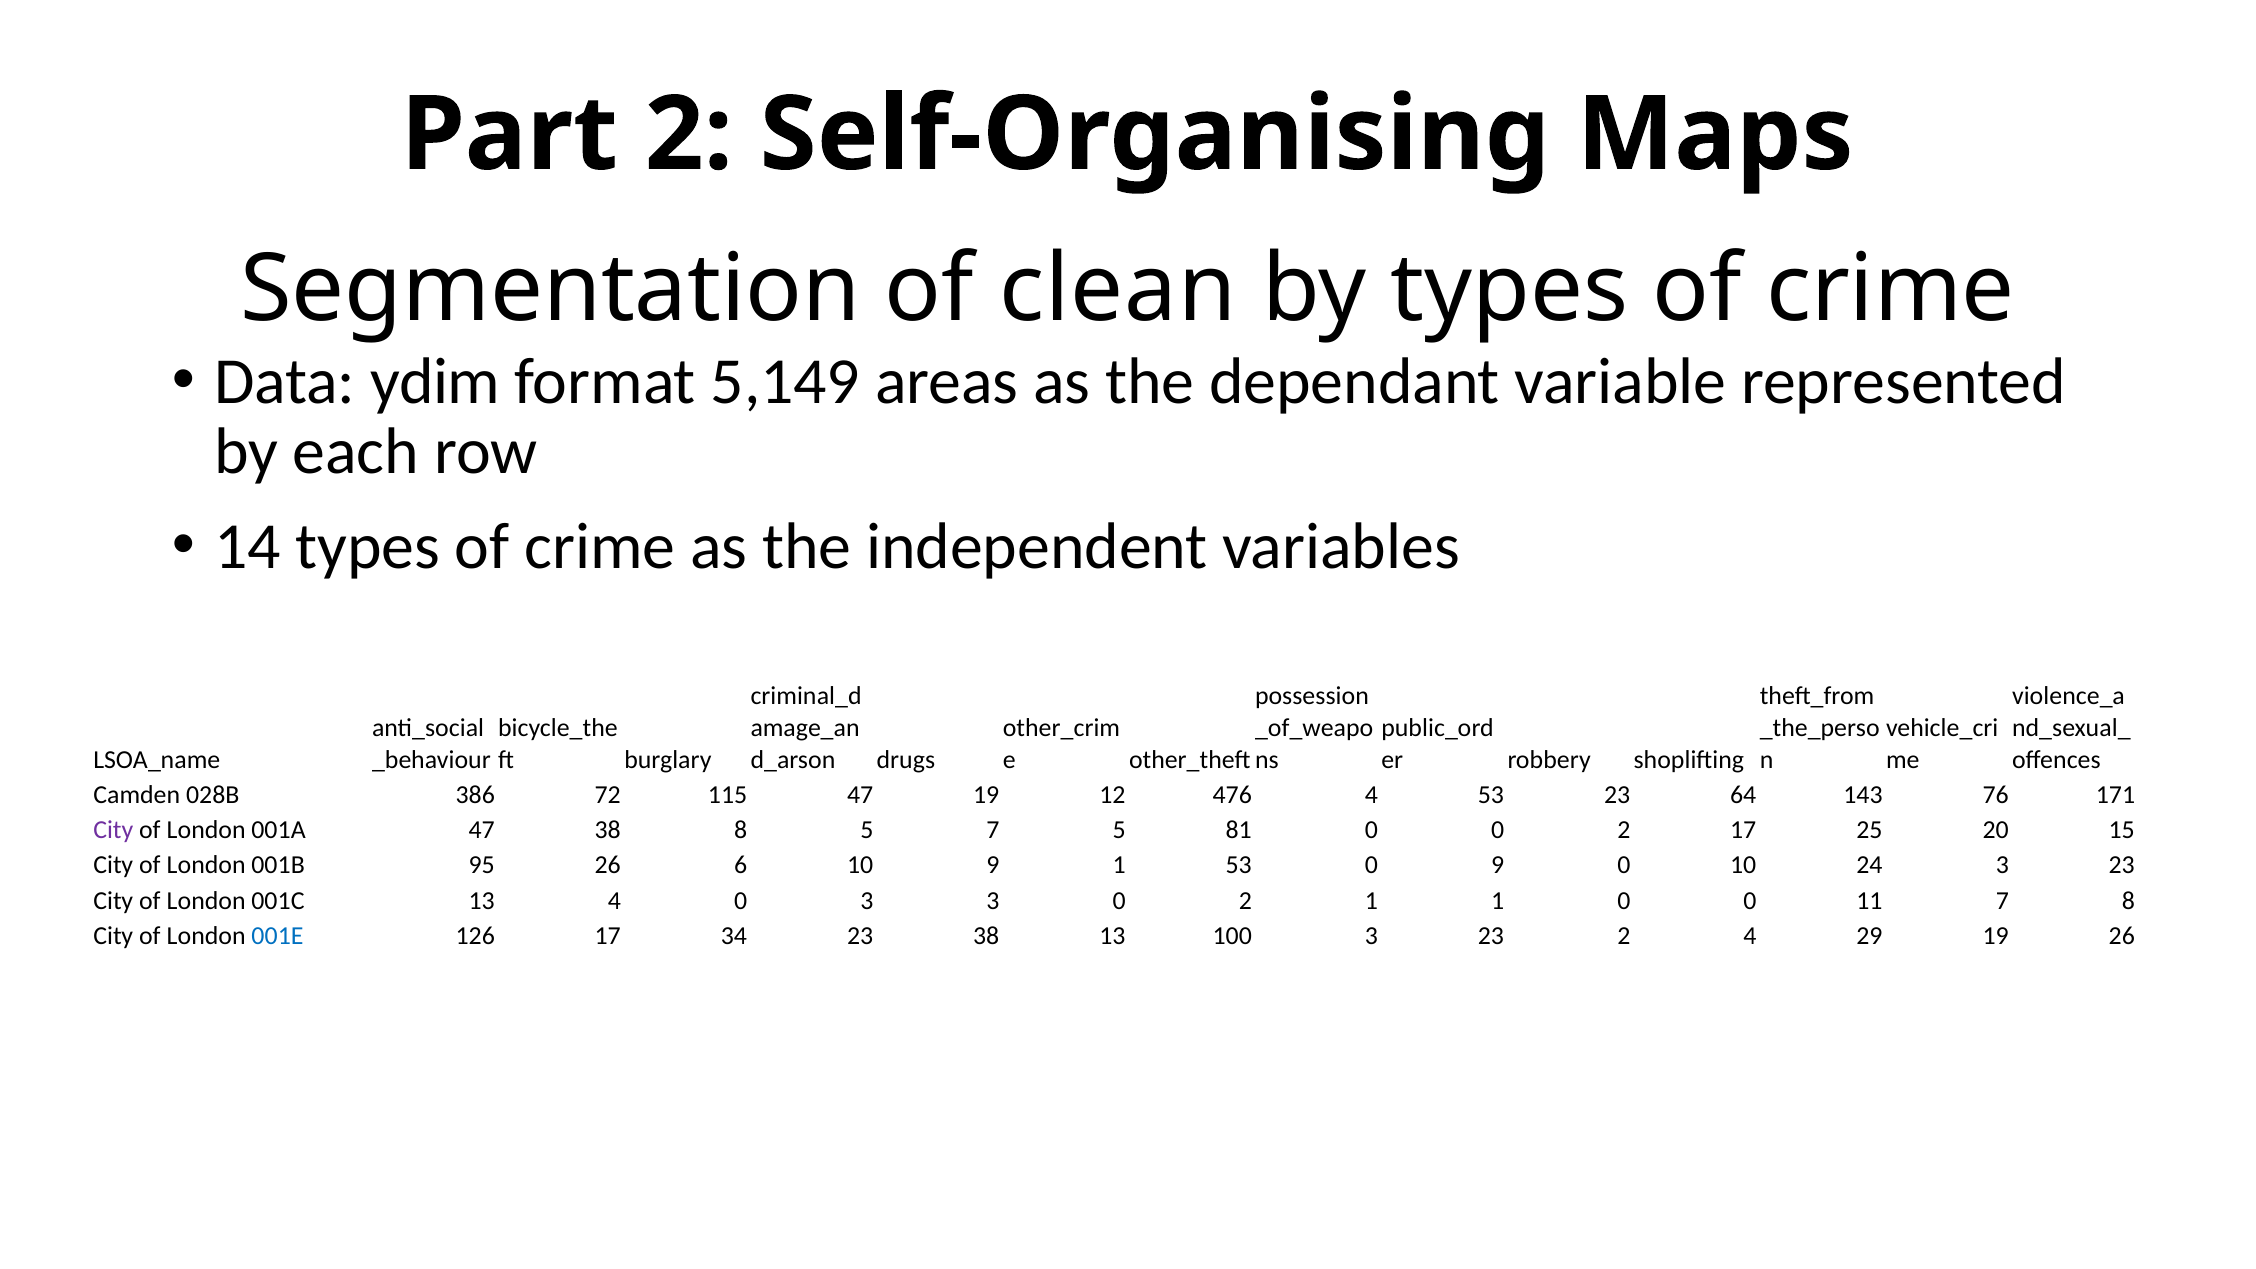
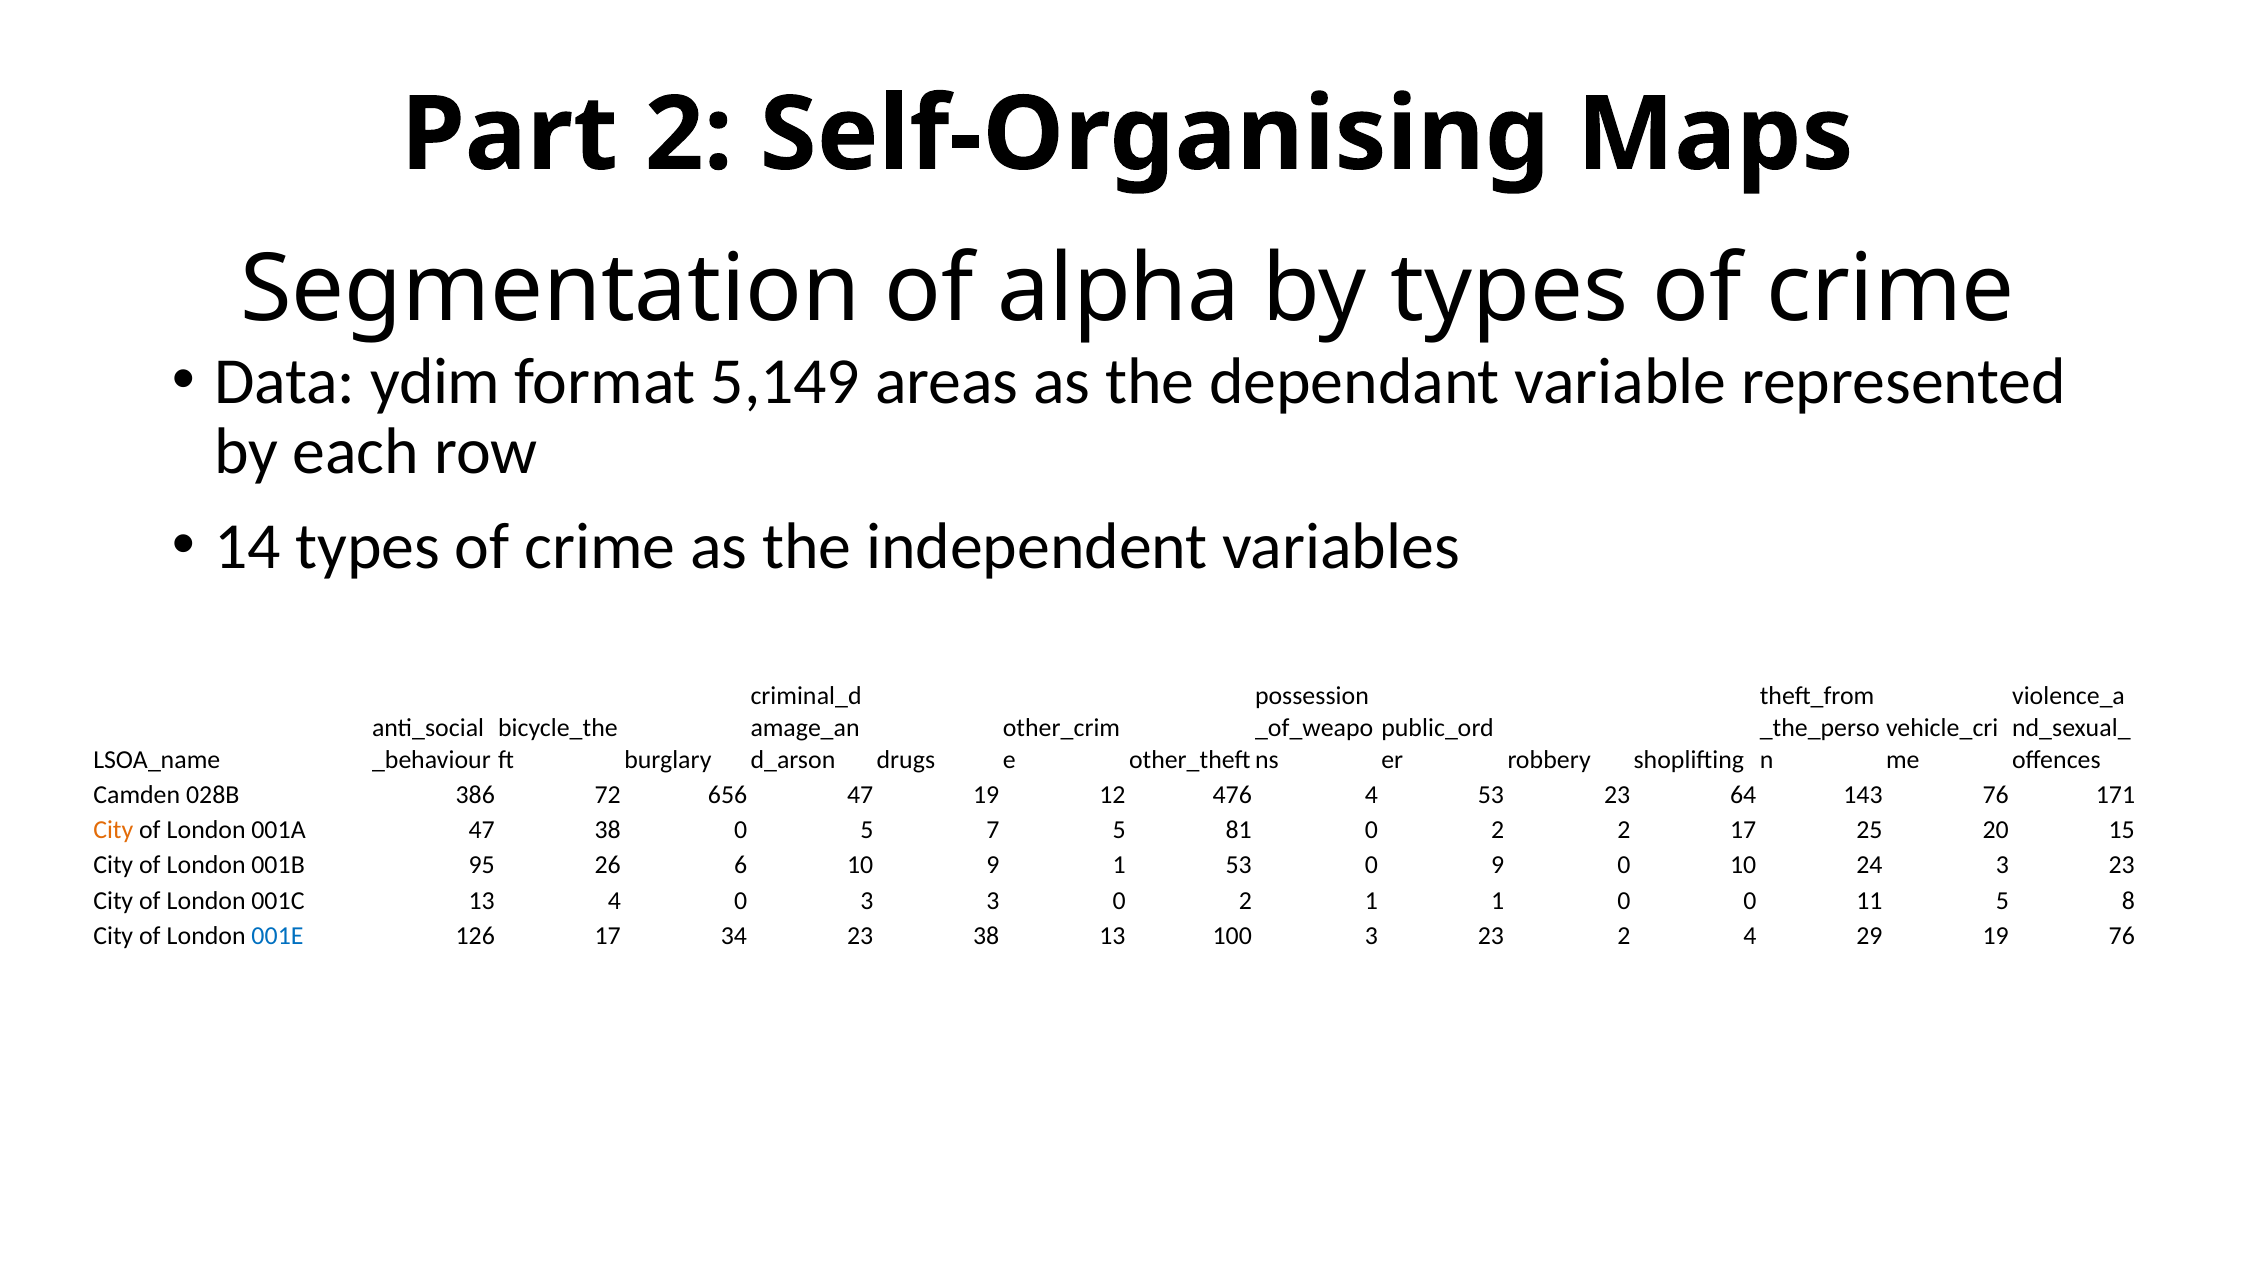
clean: clean -> alpha (1119, 290)
115: 115 -> 656 (728, 795)
City colour: purple -> orange (113, 830)
38 8: 8 -> 0 (741, 830)
81 0 0: 0 -> 2 (1498, 830)
11 7: 7 -> 5 (2002, 901)
19 26: 26 -> 76 (2122, 936)
